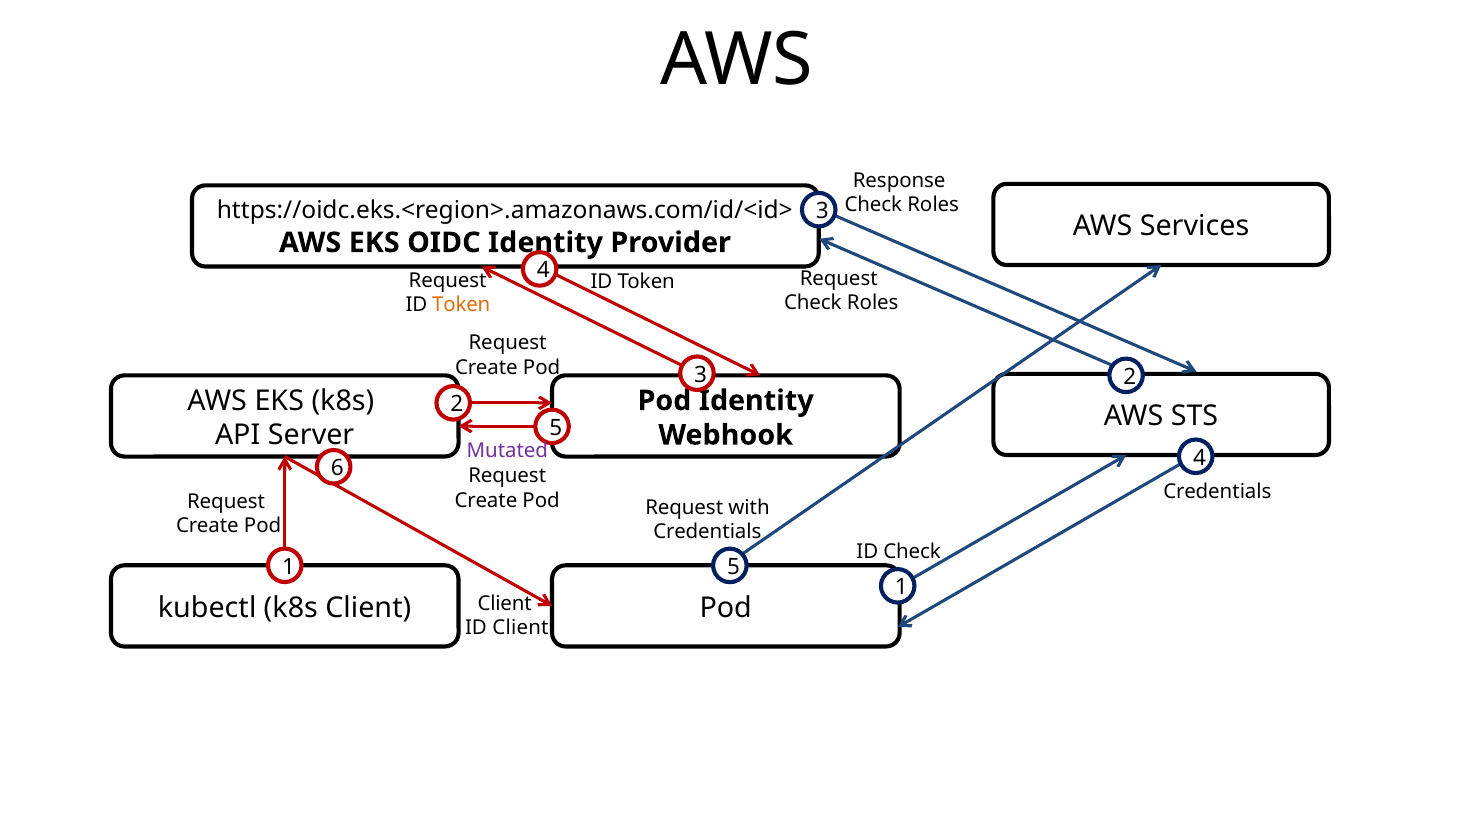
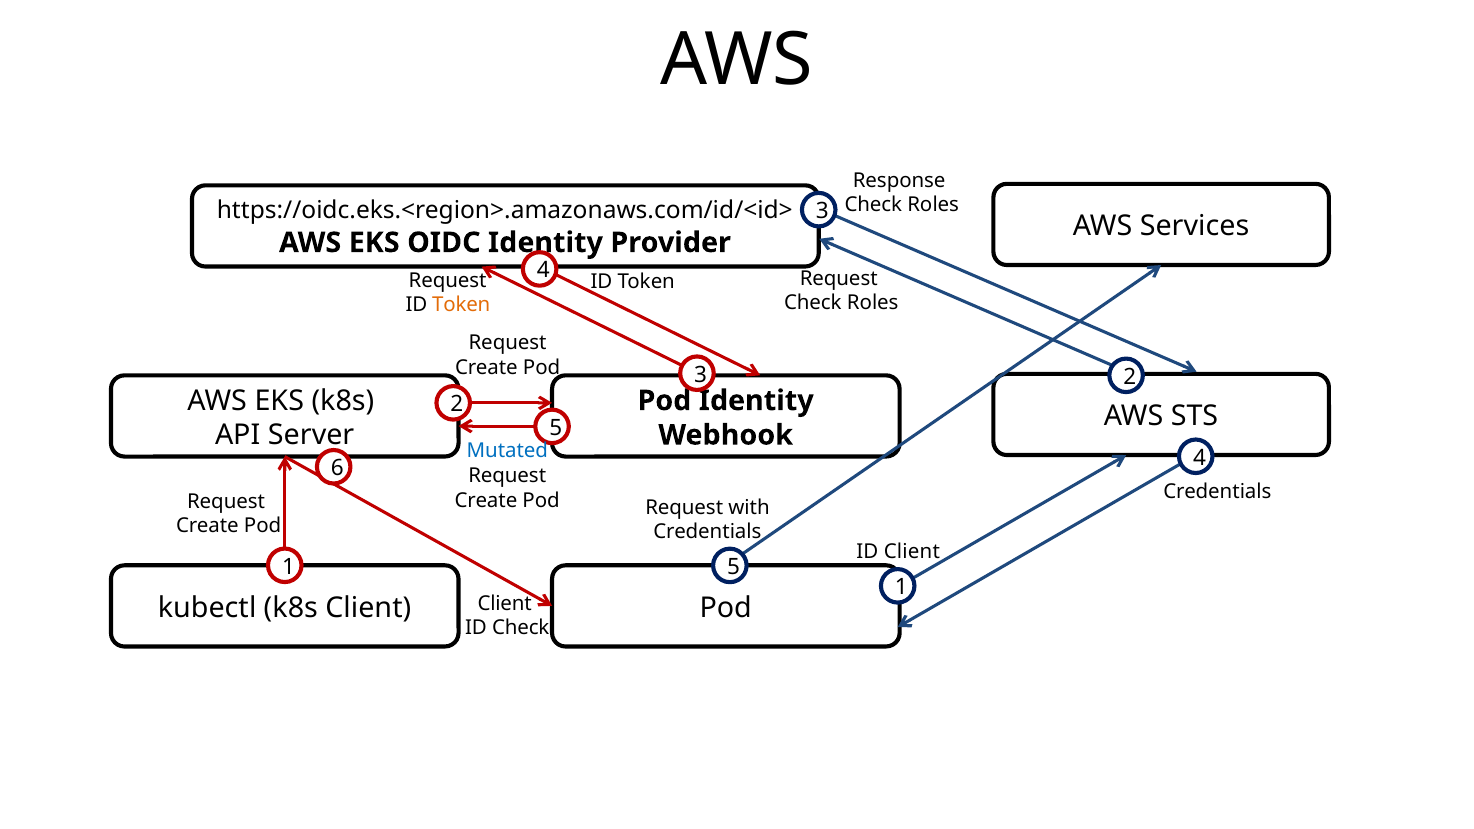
Mutated colour: purple -> blue (507, 451)
ID Check: Check -> Client (912, 552)
ID Client: Client -> Check (521, 628)
